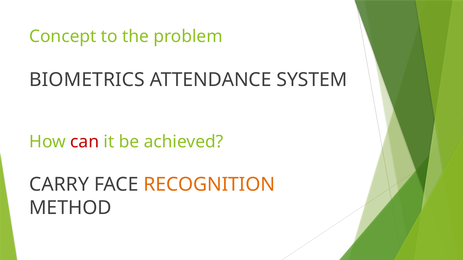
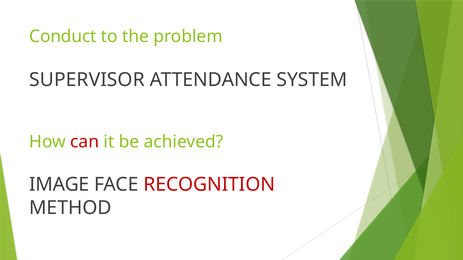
Concept: Concept -> Conduct (63, 37)
BIOMETRICS: BIOMETRICS -> SUPERVISOR (87, 80)
CARRY: CARRY -> IMAGE (59, 185)
RECOGNITION colour: orange -> red (209, 185)
